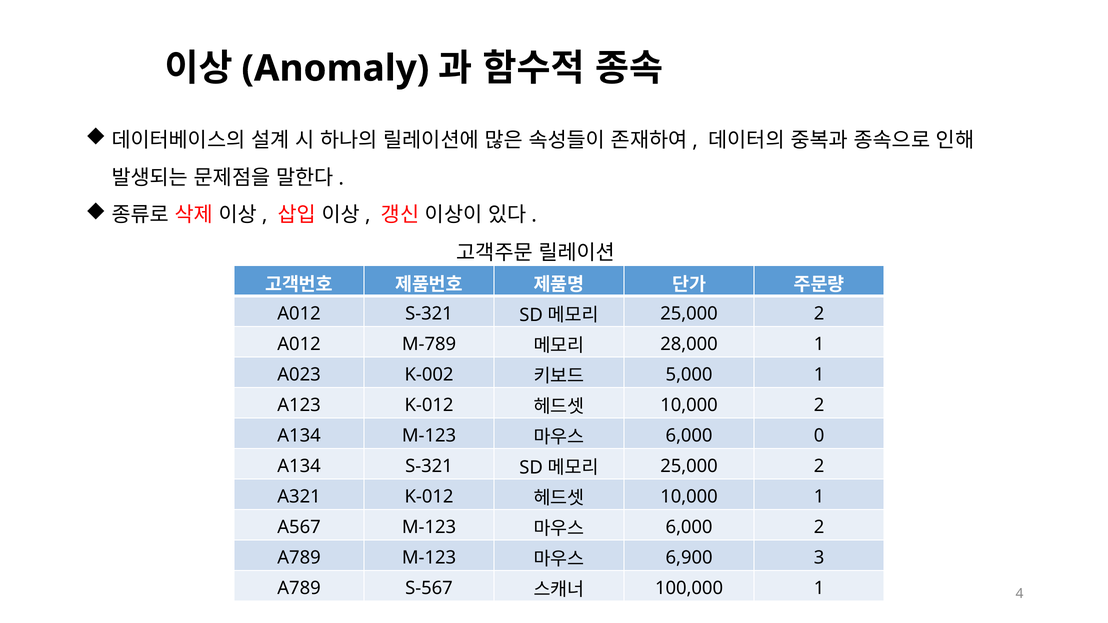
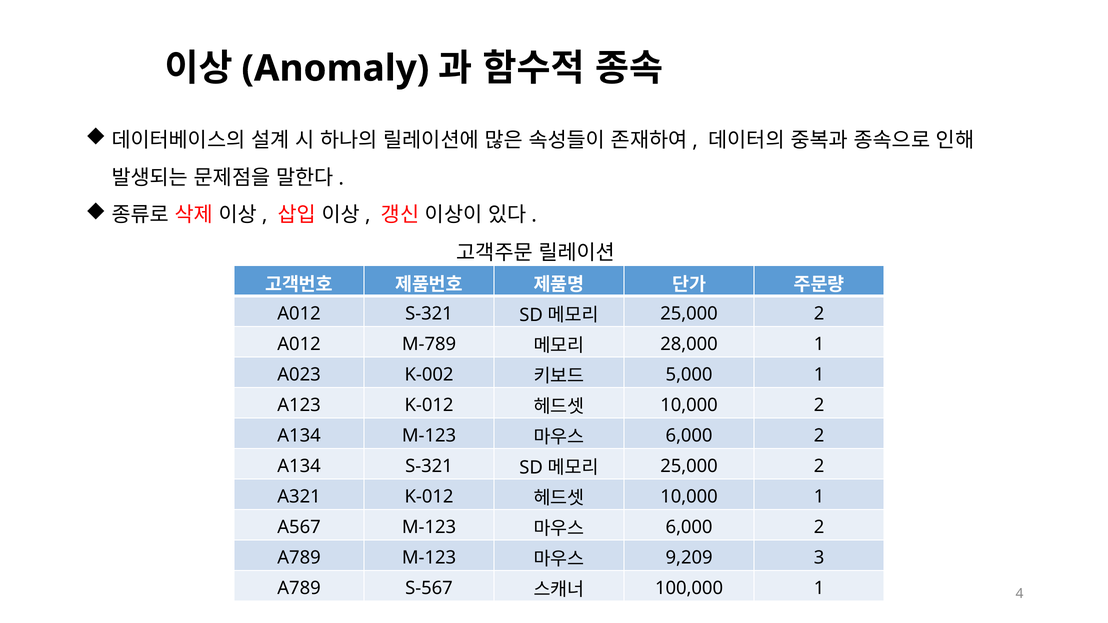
0: 0 -> 2 (819, 436)
6,900: 6,900 -> 9,209 (689, 558)
